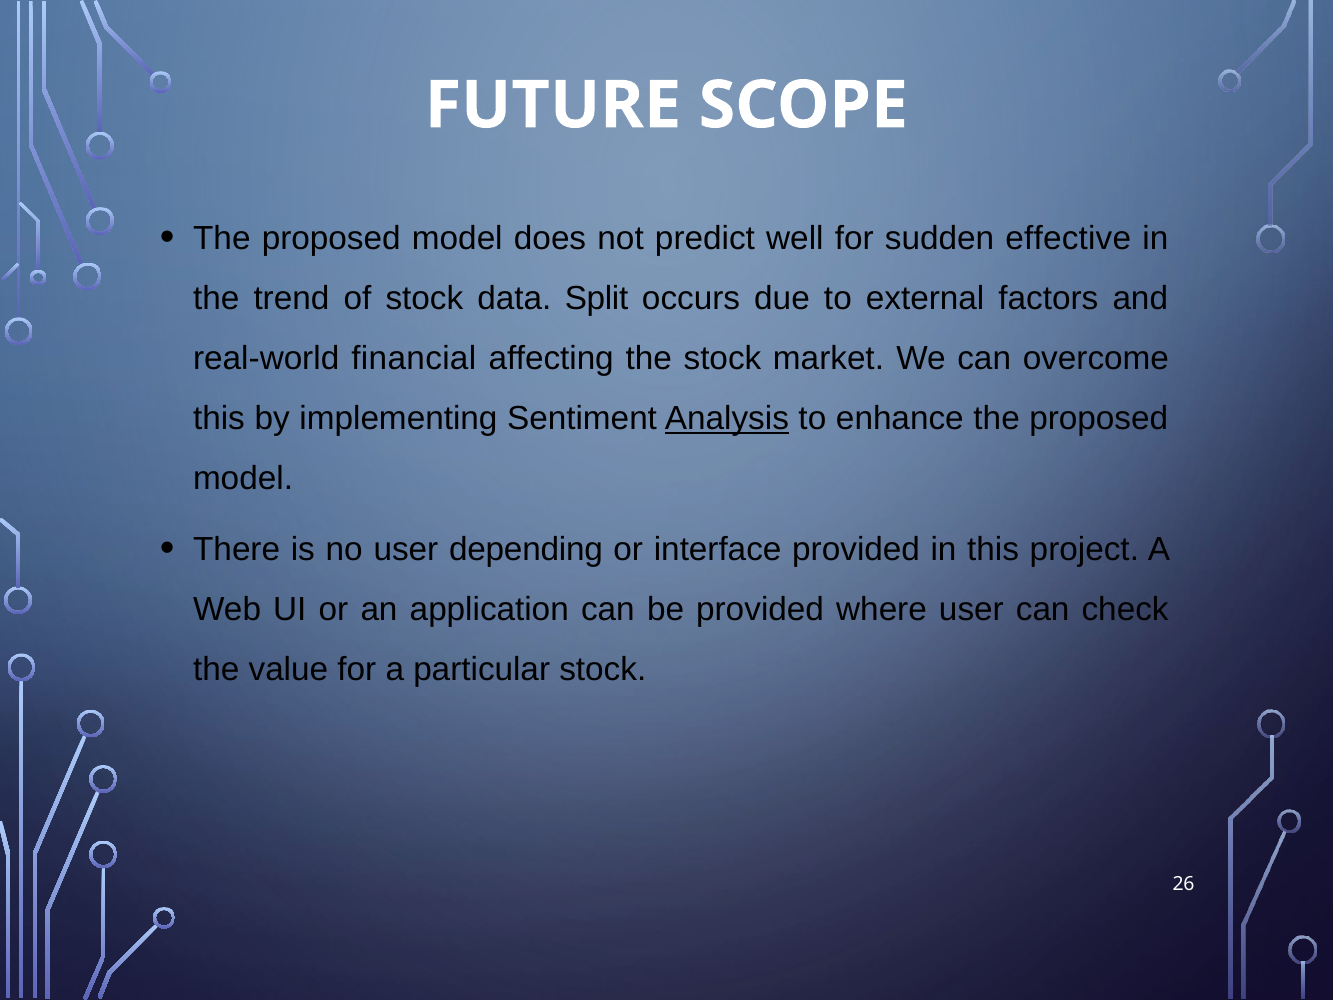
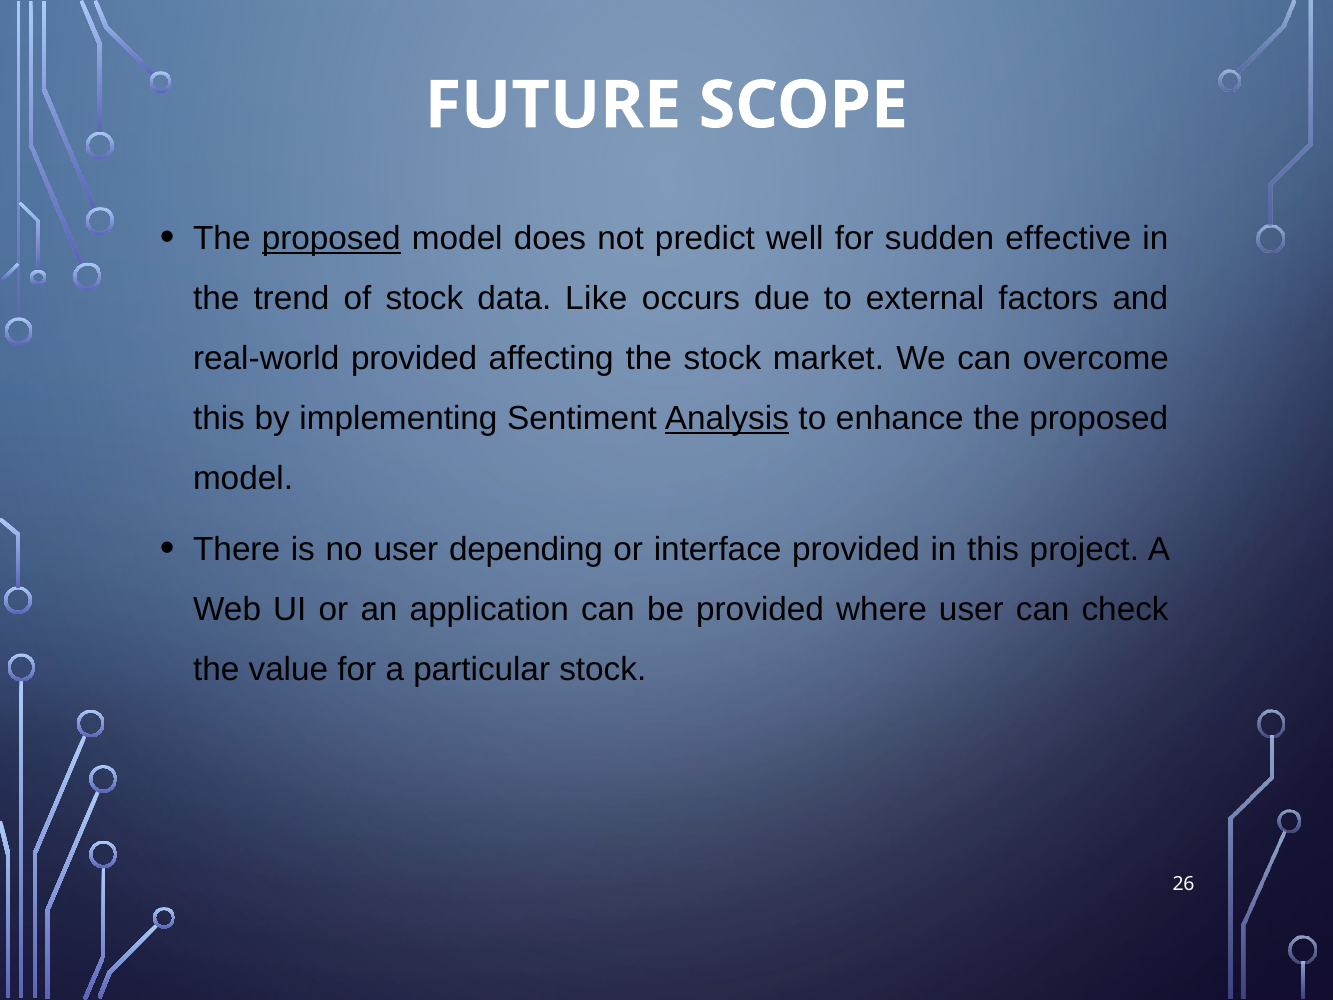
proposed underline: none -> present (331, 238)
Split: Split -> Like (596, 298)
real-world financial: financial -> provided (414, 358)
